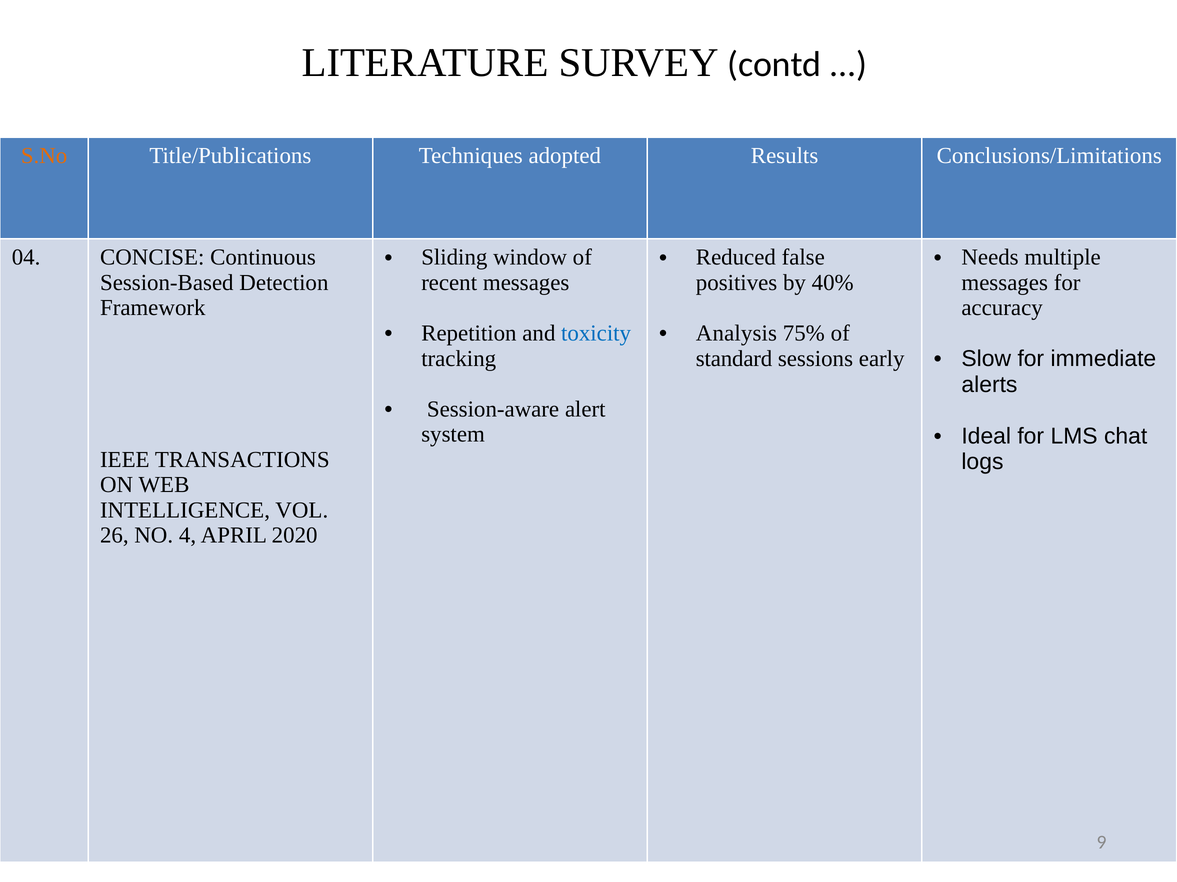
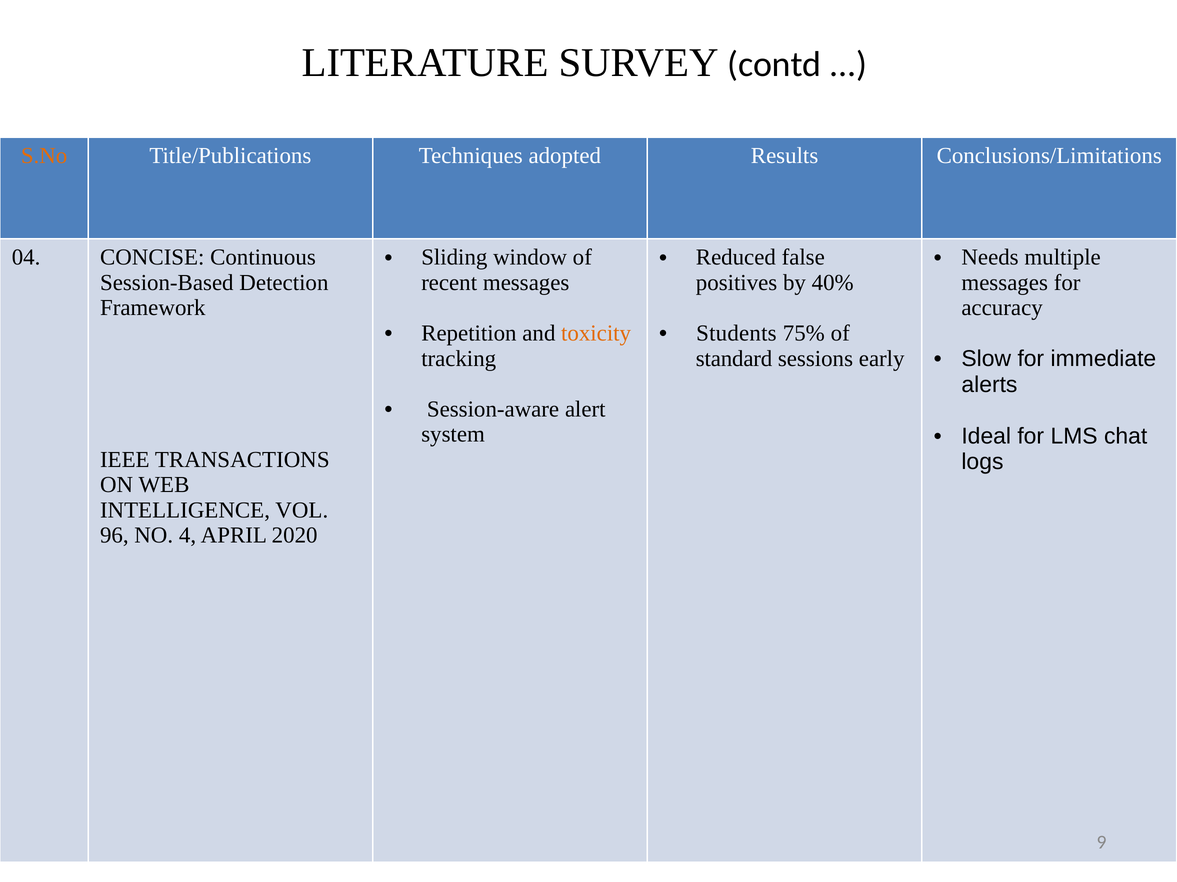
toxicity colour: blue -> orange (596, 333)
Analysis: Analysis -> Students (736, 333)
26: 26 -> 96 (114, 536)
